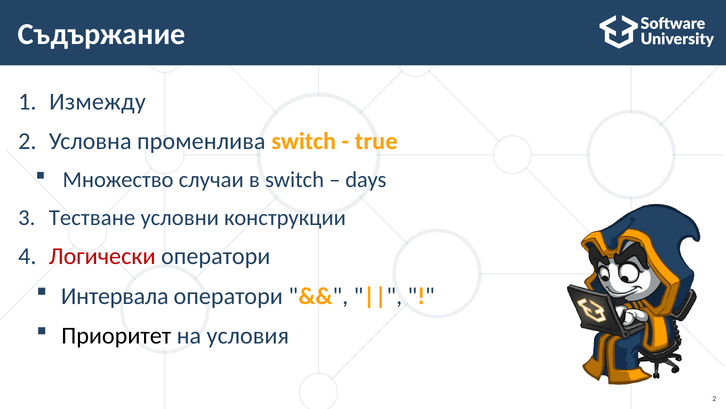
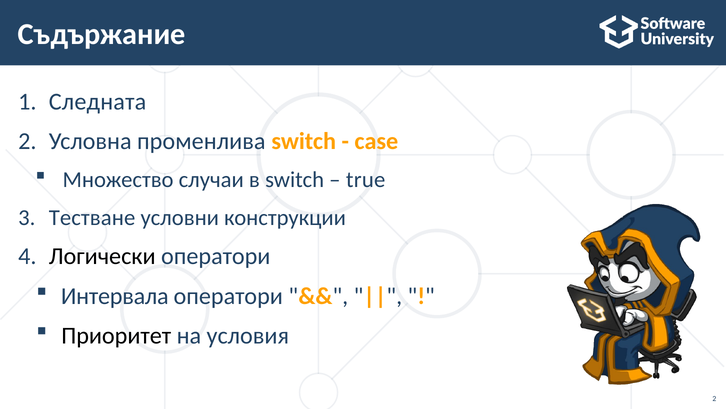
Измежду: Измежду -> Следната (98, 101)
true: true -> casе (376, 141)
days: days -> true (366, 180)
Логически colour: red -> black (102, 256)
